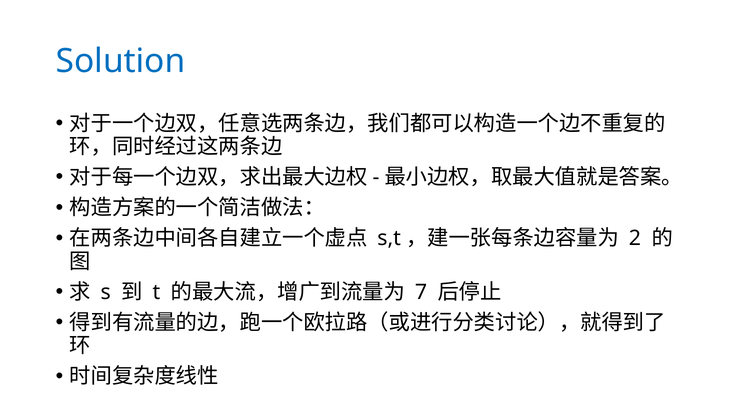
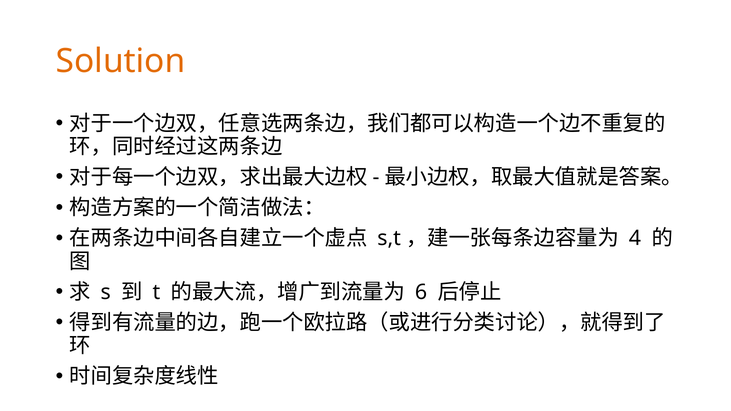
Solution colour: blue -> orange (121, 61)
2: 2 -> 4 (635, 239)
7: 7 -> 6 (421, 292)
